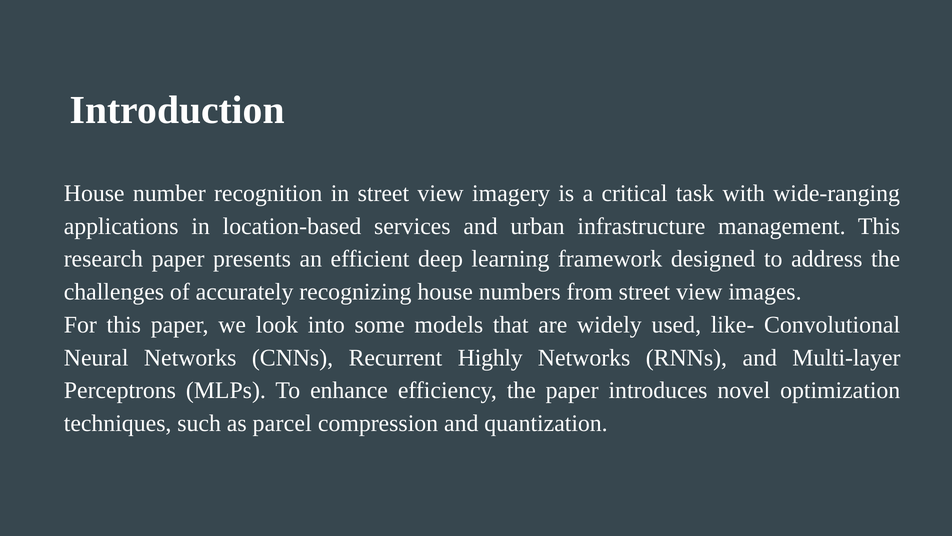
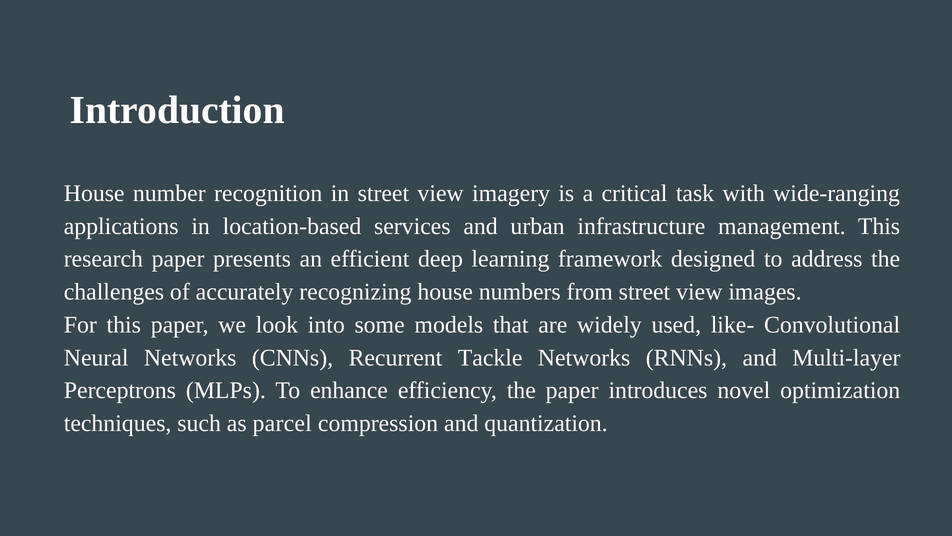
Highly: Highly -> Tackle (490, 357)
